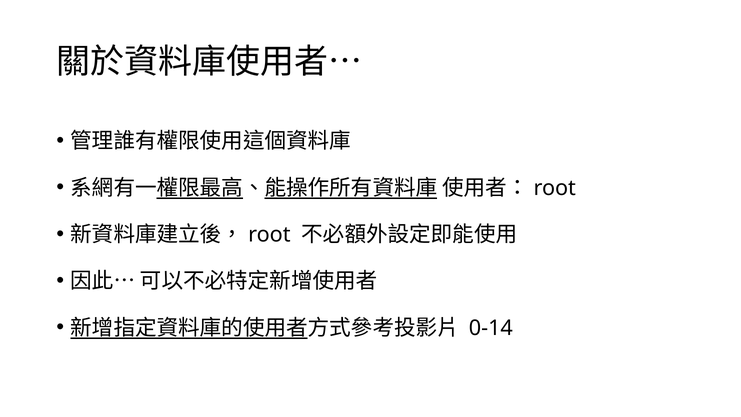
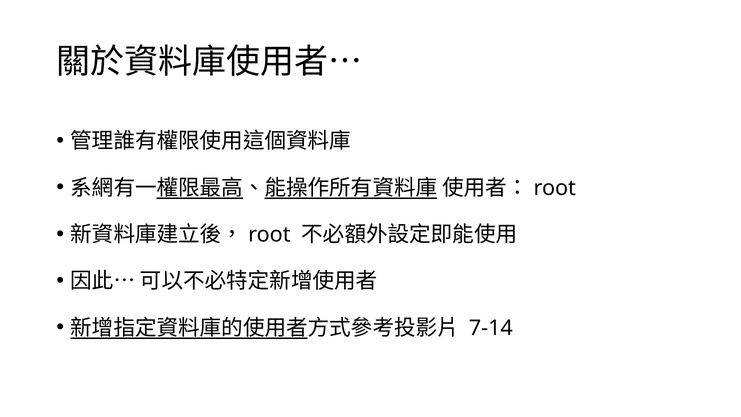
0-14: 0-14 -> 7-14 (491, 328)
